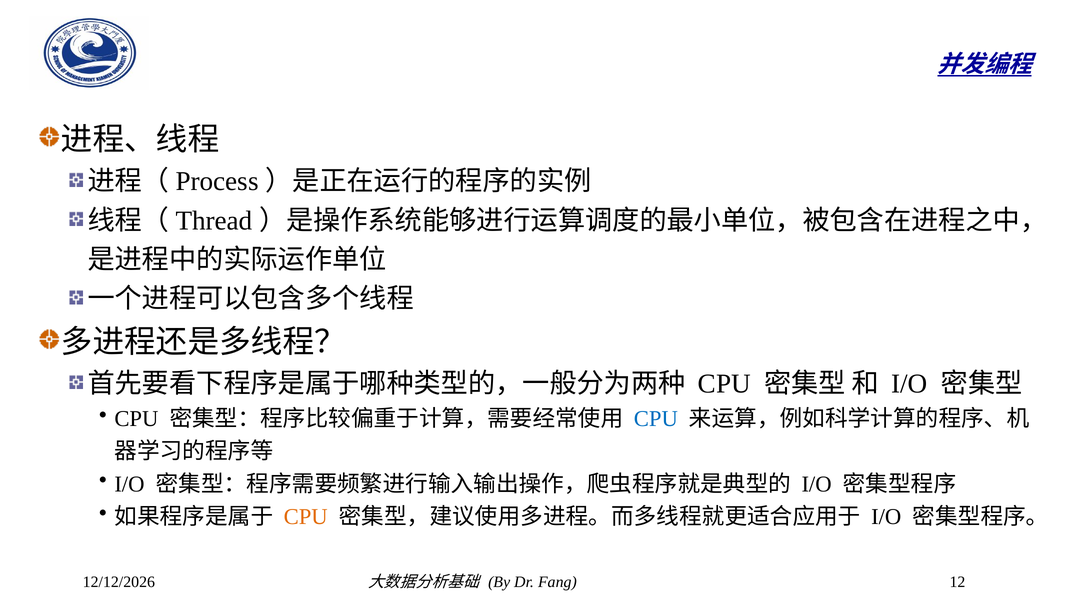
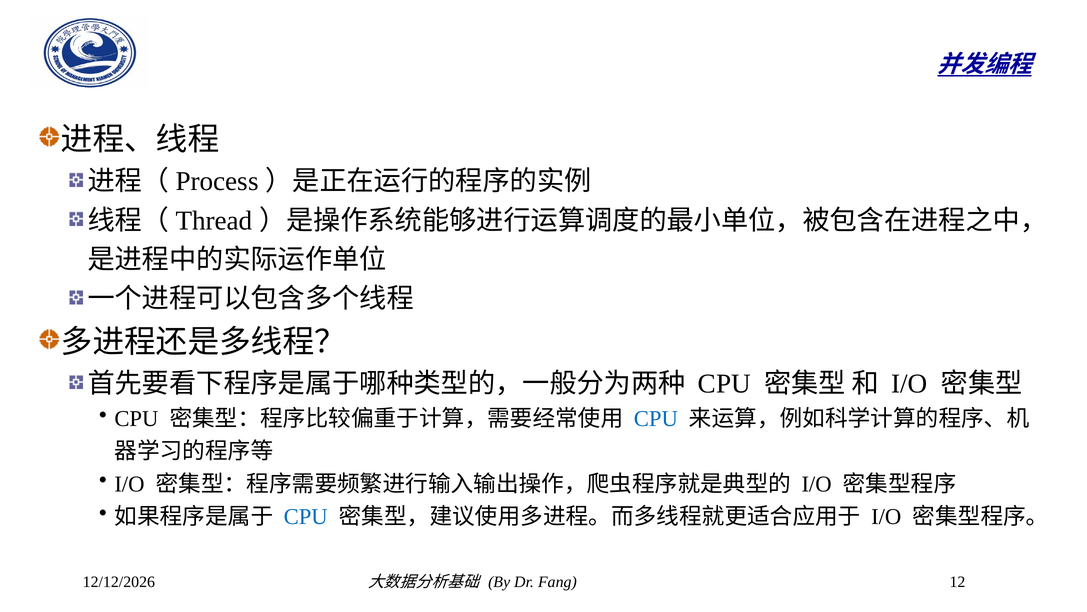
CPU colour: orange -> blue (306, 516)
